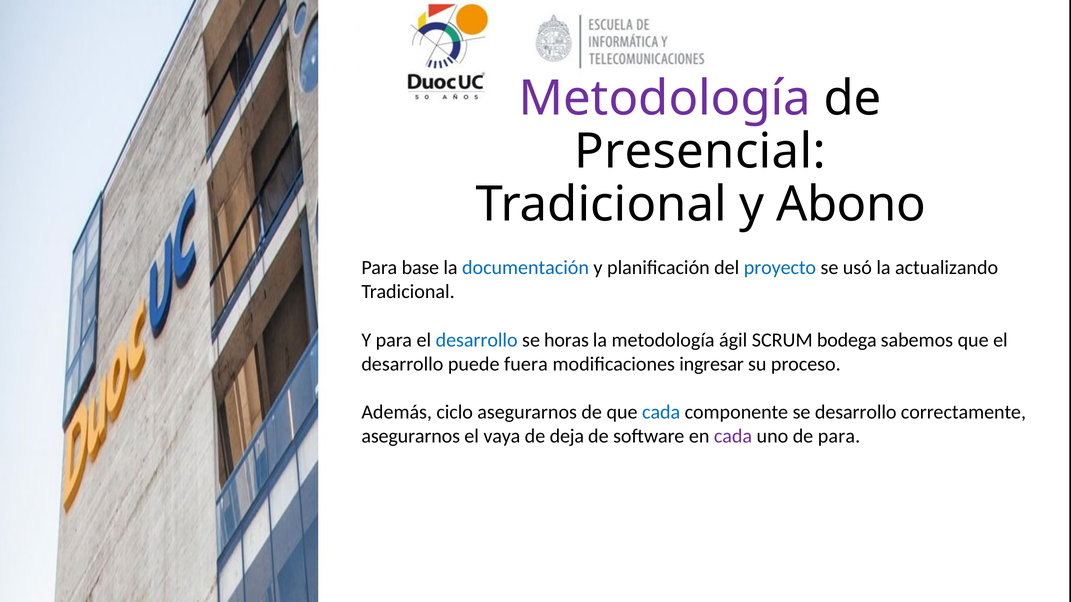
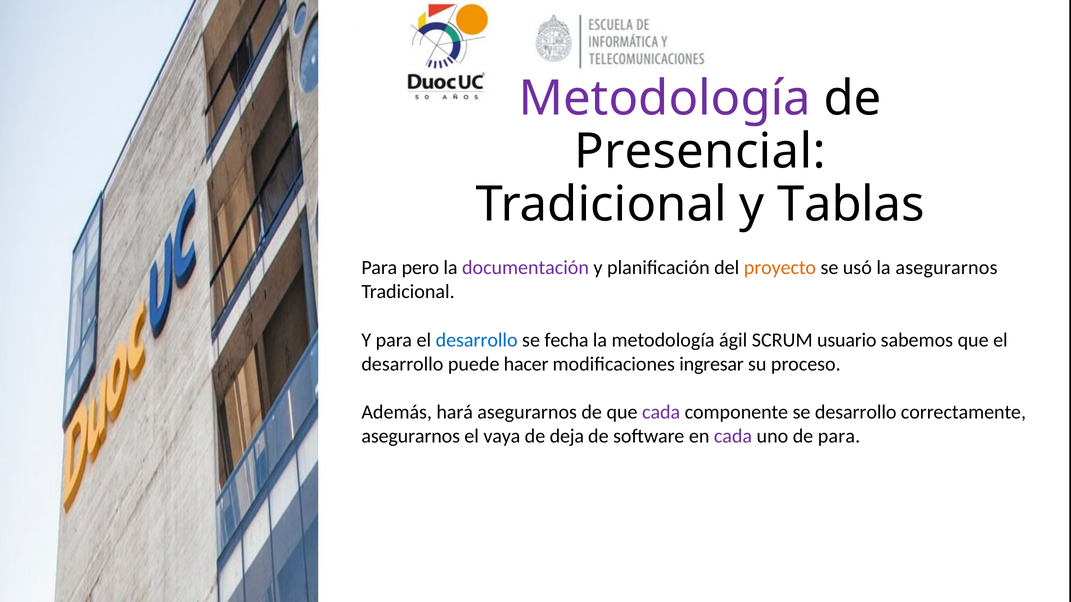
Abono: Abono -> Tablas (851, 205)
base: base -> pero (420, 268)
documentación colour: blue -> purple (526, 268)
proyecto colour: blue -> orange (780, 268)
la actualizando: actualizando -> asegurarnos (946, 268)
horas: horas -> fecha (566, 340)
bodega: bodega -> usuario (847, 340)
fuera: fuera -> hacer (526, 364)
ciclo: ciclo -> hará (455, 412)
cada colour: blue -> purple (661, 412)
